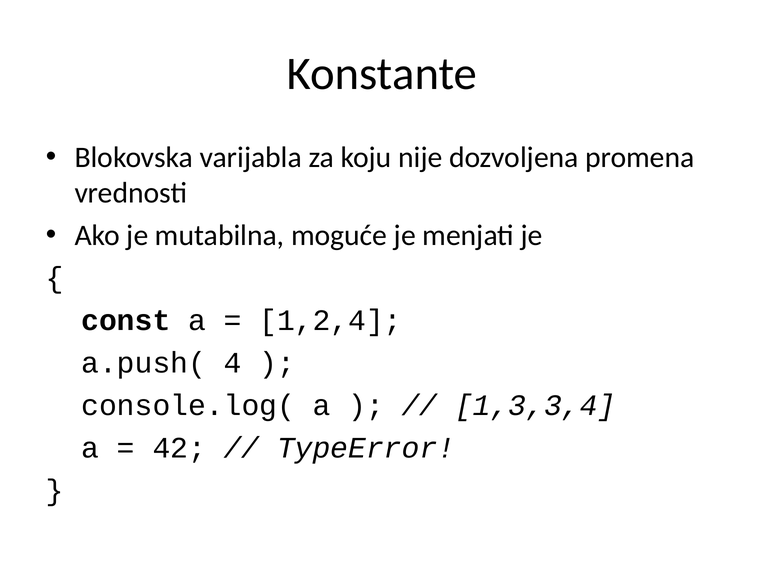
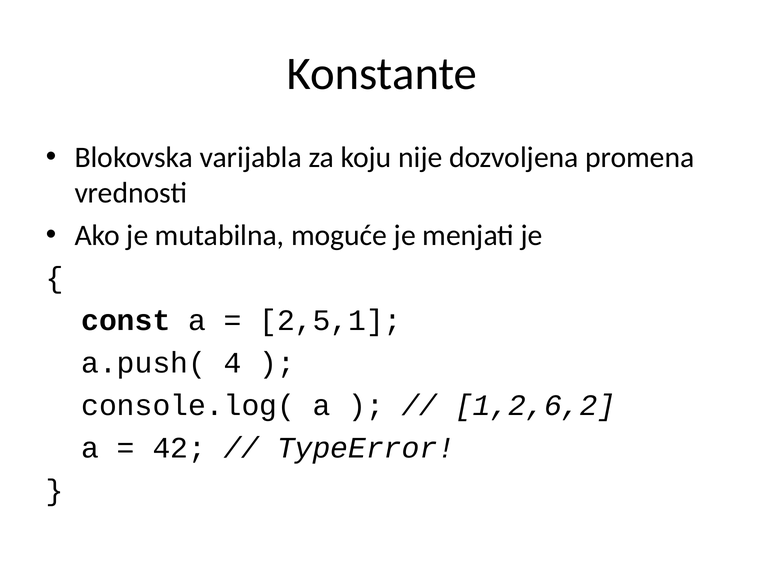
1,2,4: 1,2,4 -> 2,5,1 (330, 321)
1,3,3,4: 1,3,3,4 -> 1,2,6,2 (535, 405)
